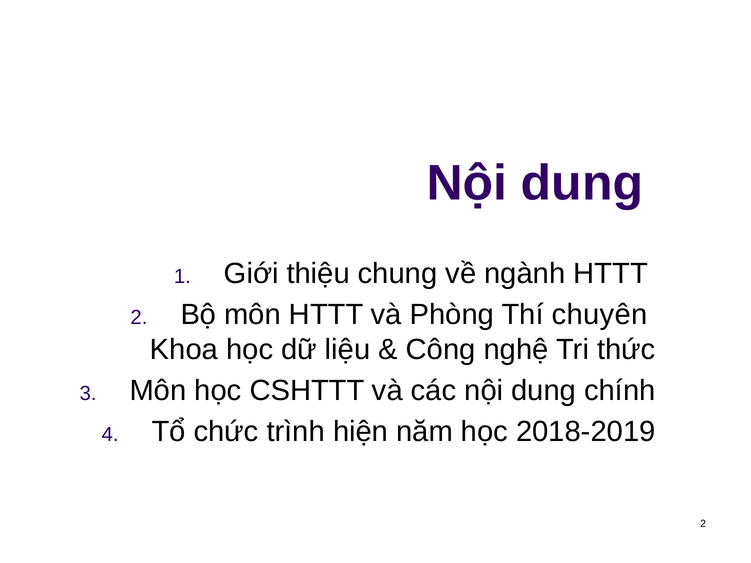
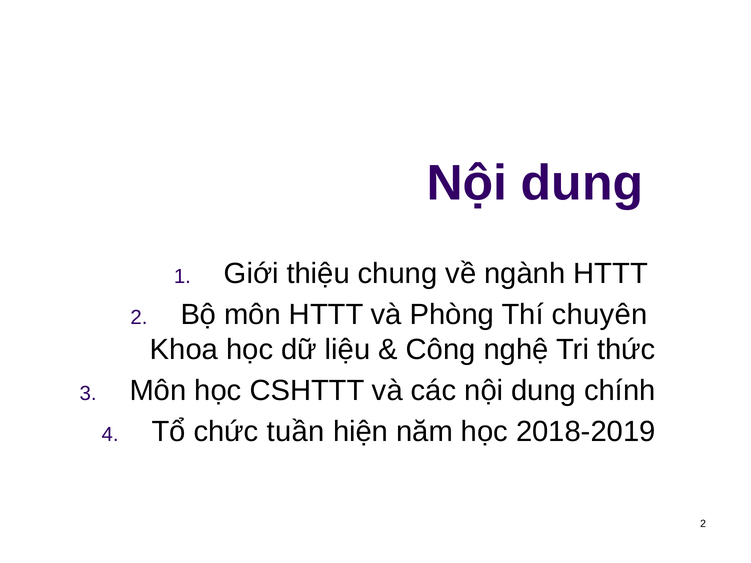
trình: trình -> tuần (296, 432)
